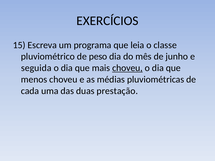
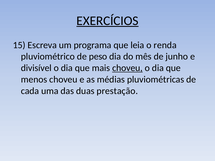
EXERCÍCIOS underline: none -> present (107, 21)
classe: classe -> renda (165, 45)
seguida: seguida -> divisível (36, 68)
